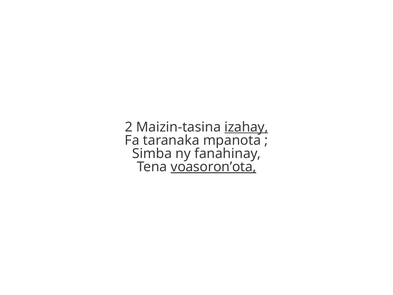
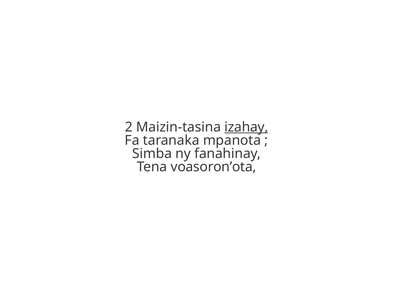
voasoron’ota underline: present -> none (213, 167)
